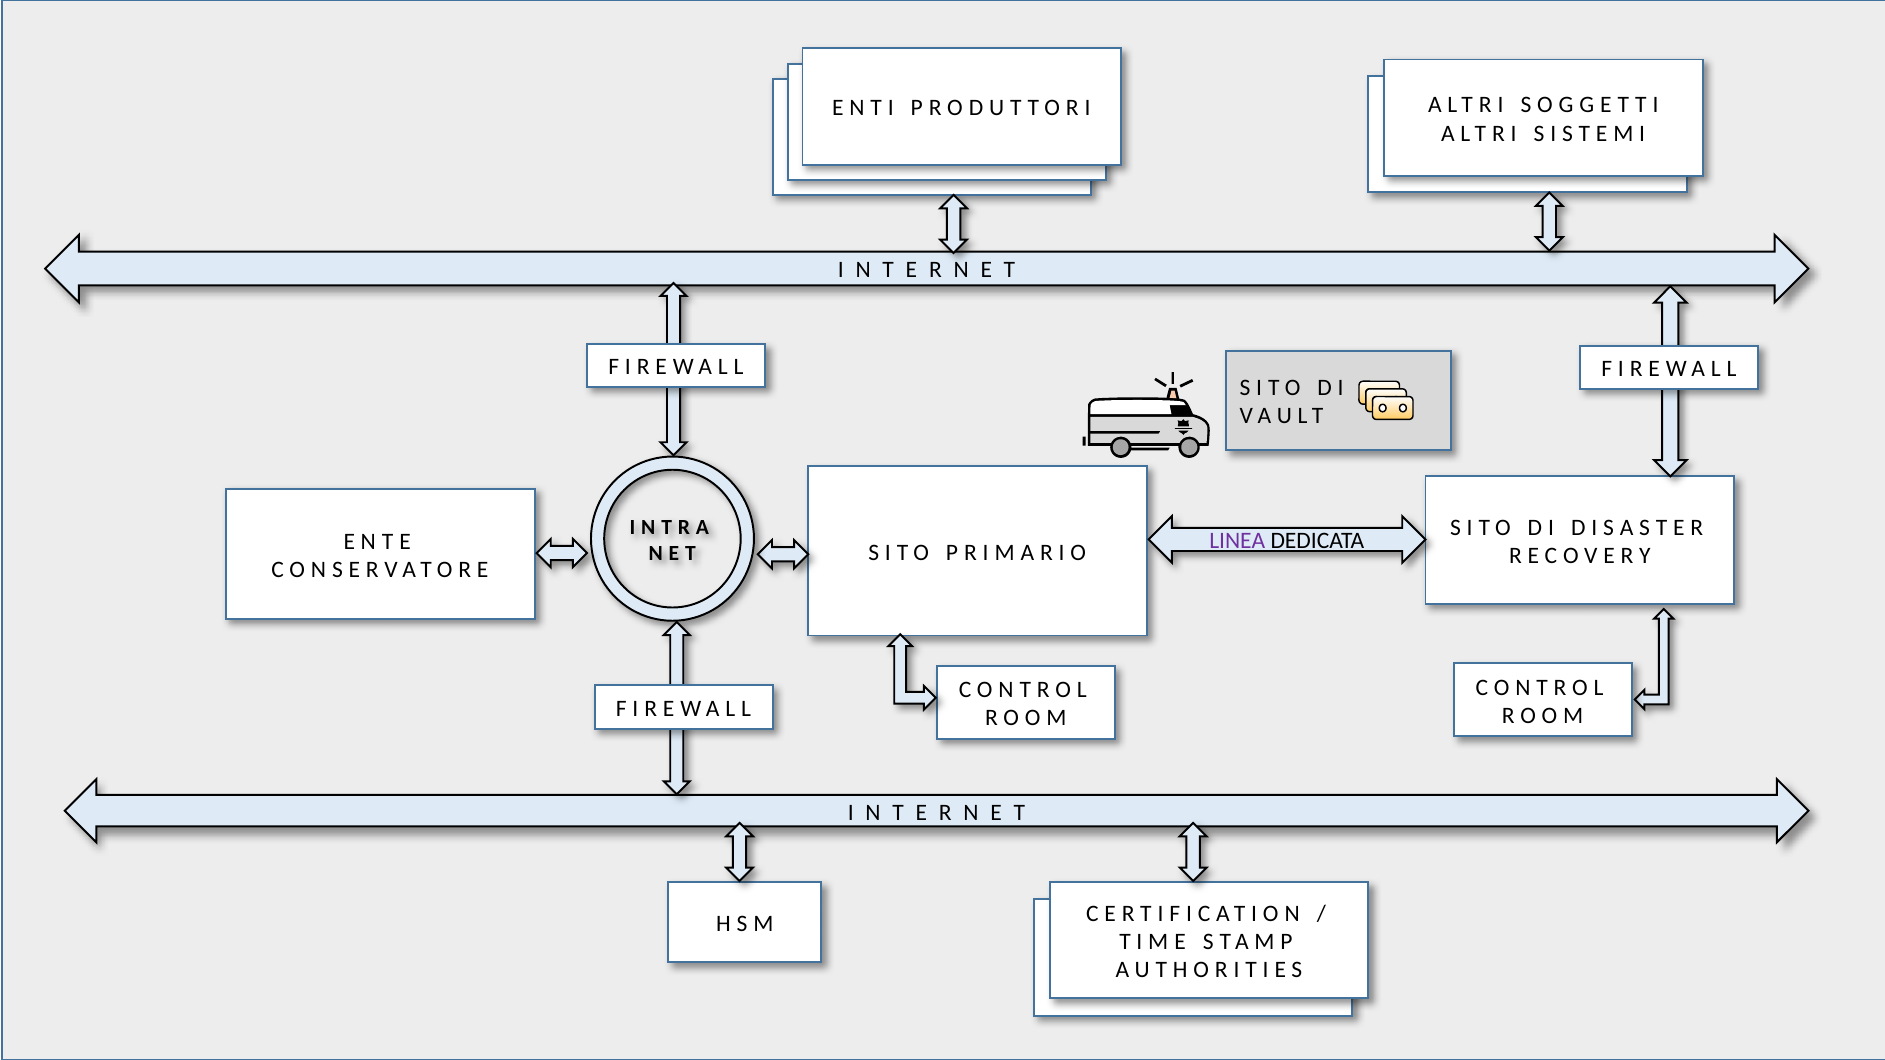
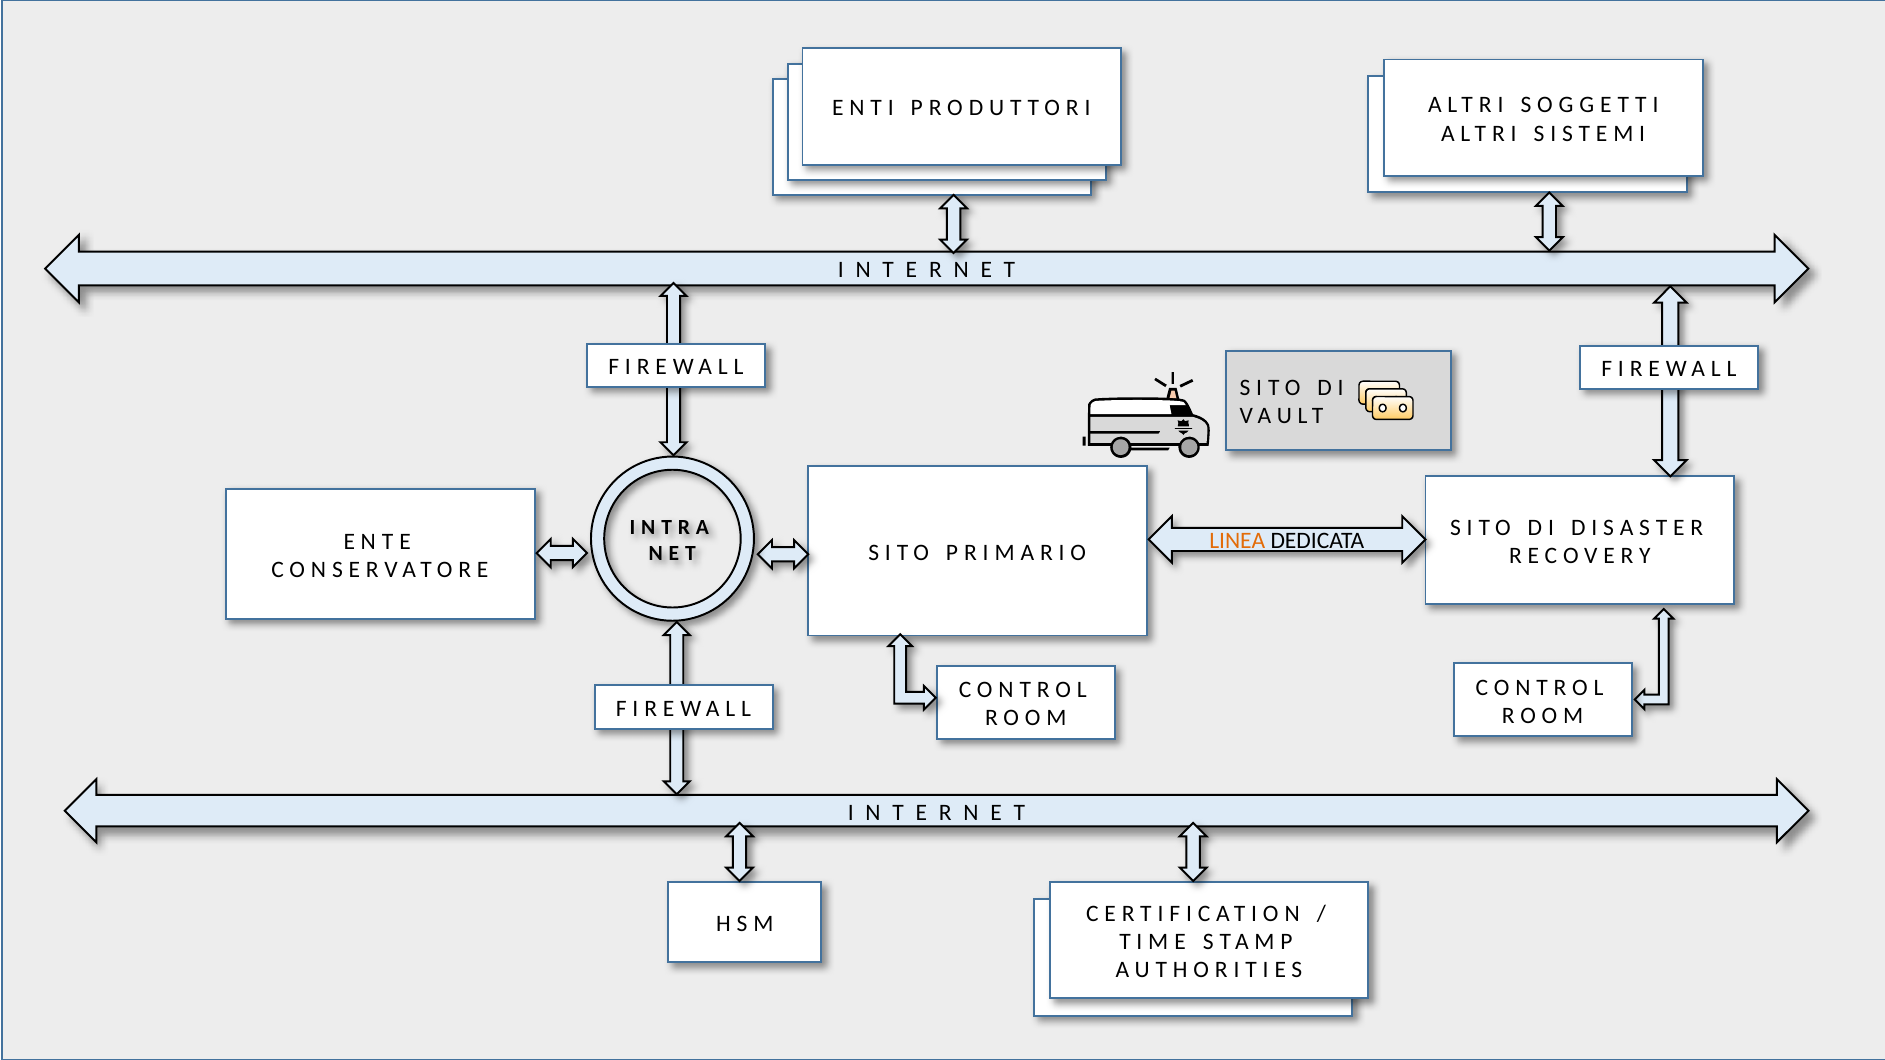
LINEA colour: purple -> orange (1237, 541)
